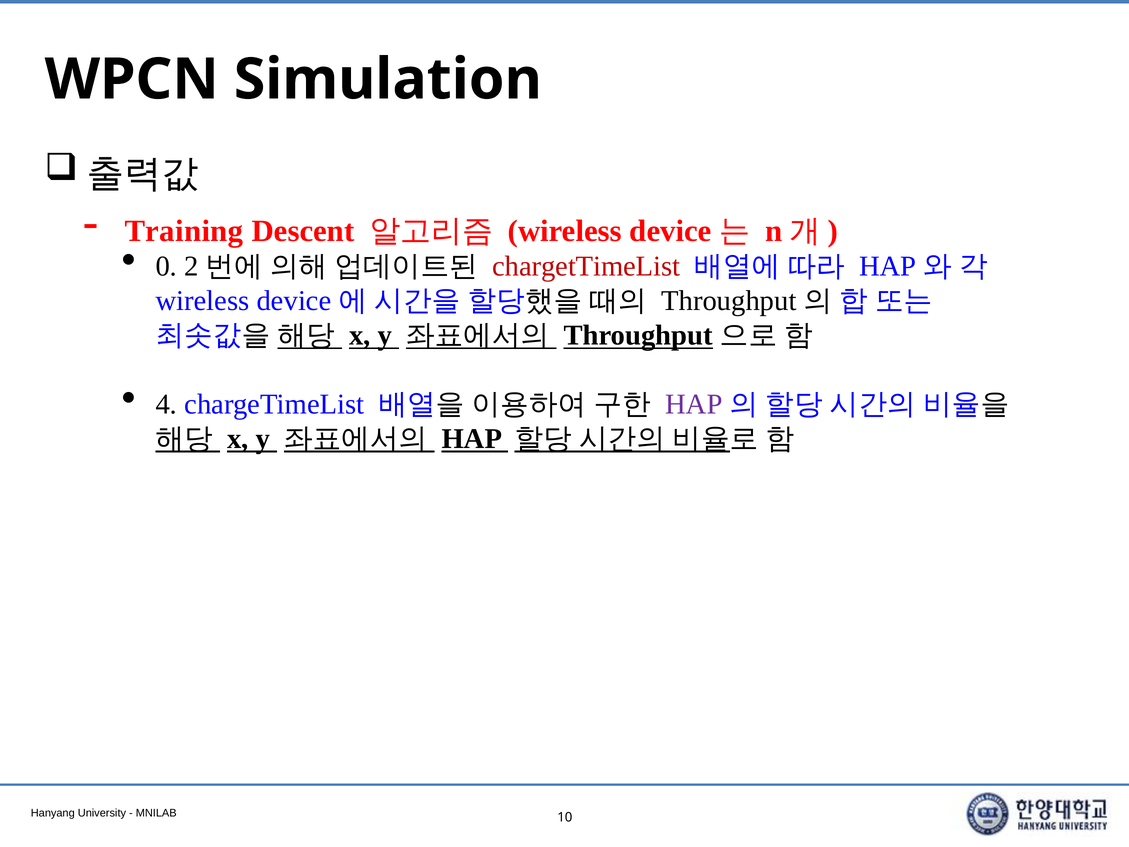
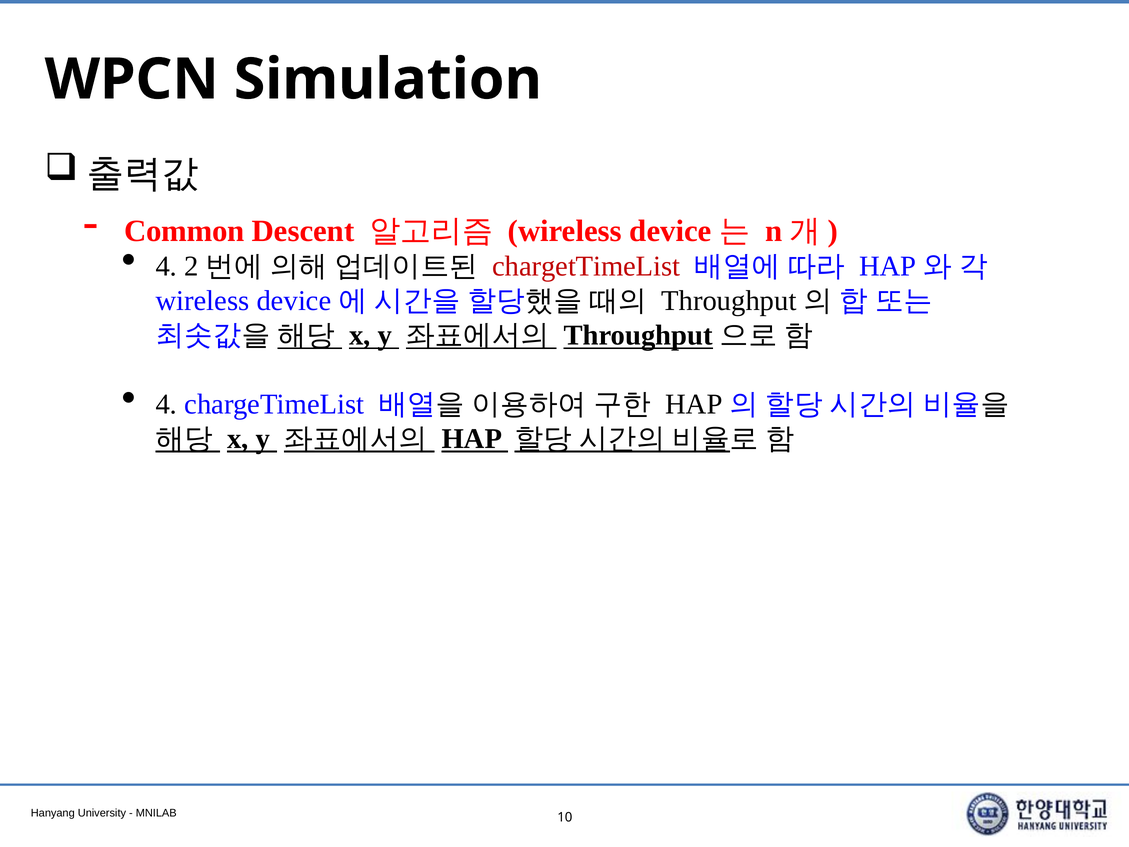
Training: Training -> Common (184, 231)
0: 0 -> 4 (166, 266)
HAP colour: purple -> black (694, 404)
